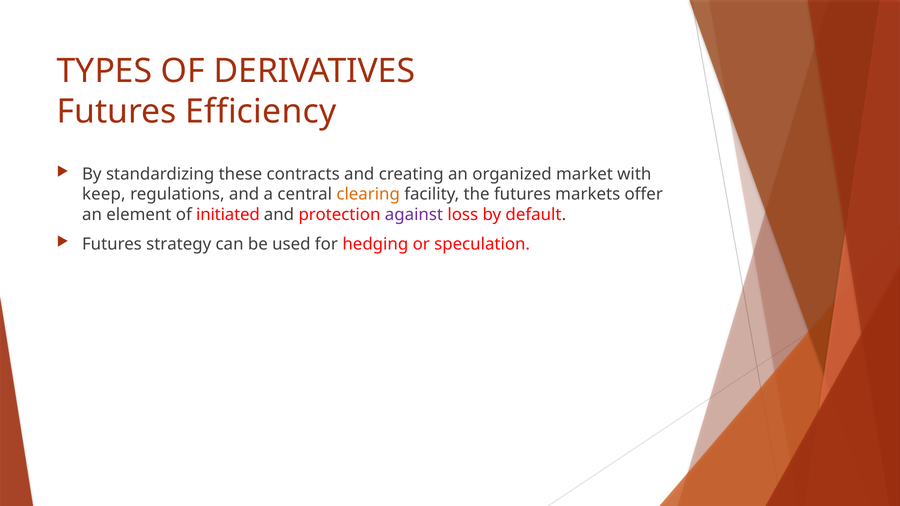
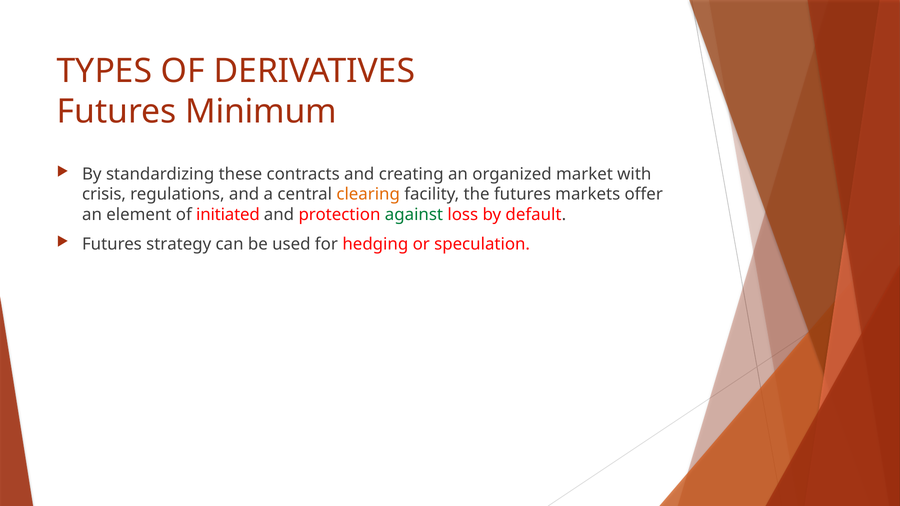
Efficiency: Efficiency -> Minimum (261, 111)
keep: keep -> crisis (104, 194)
against colour: purple -> green (414, 215)
